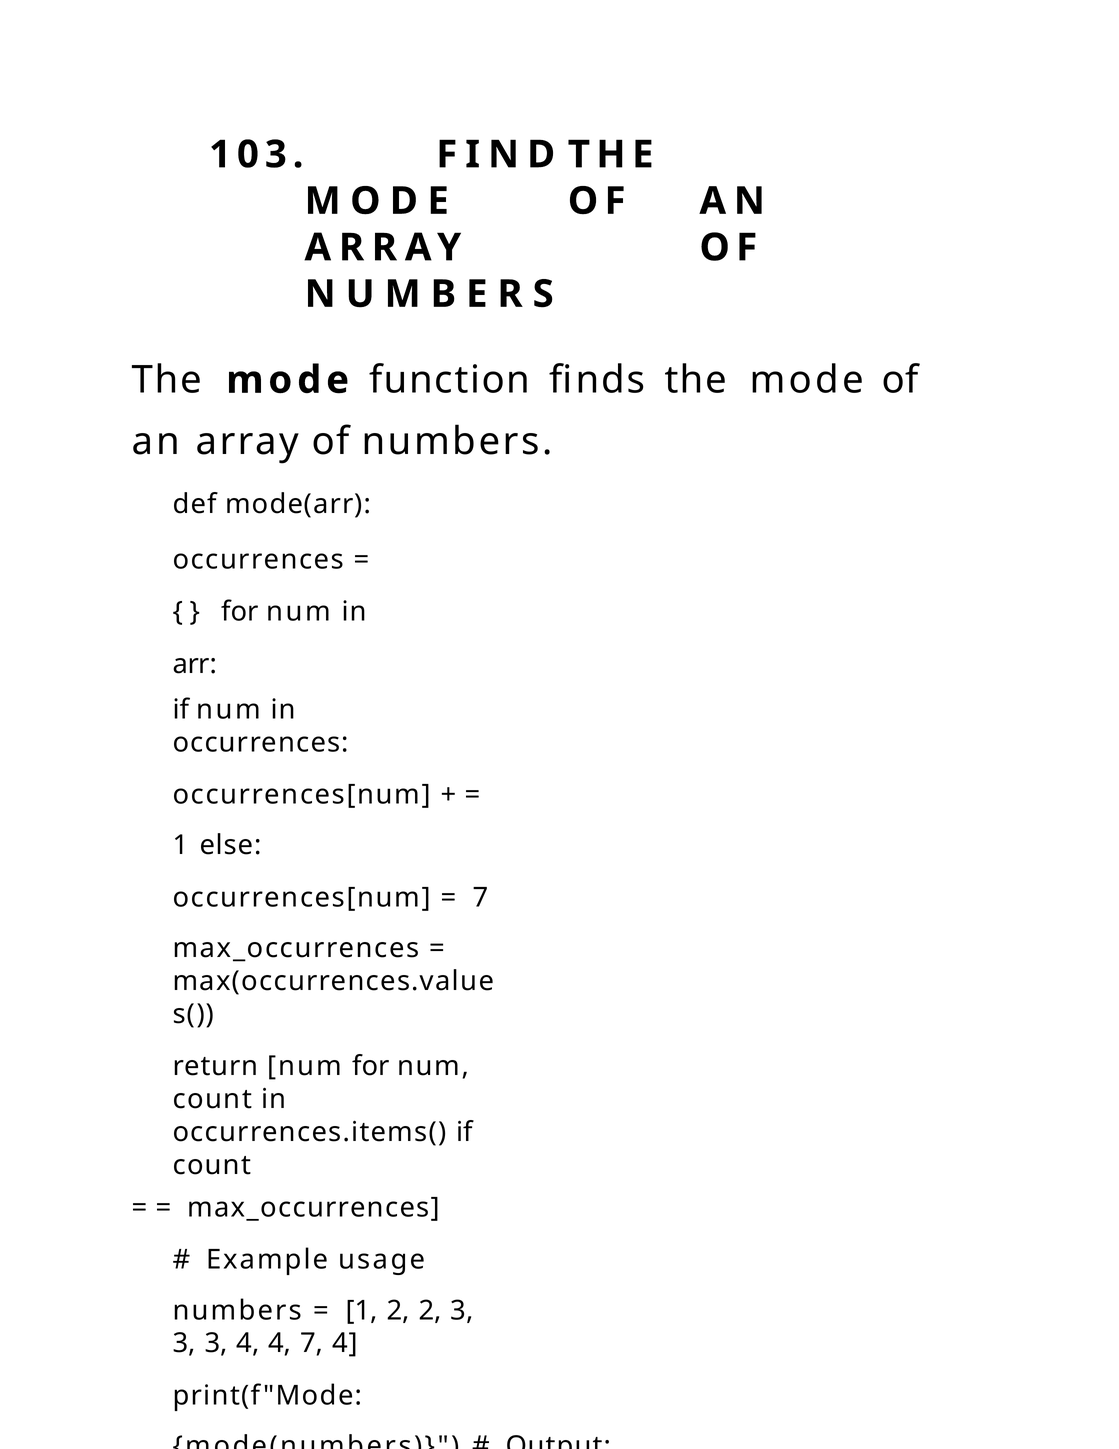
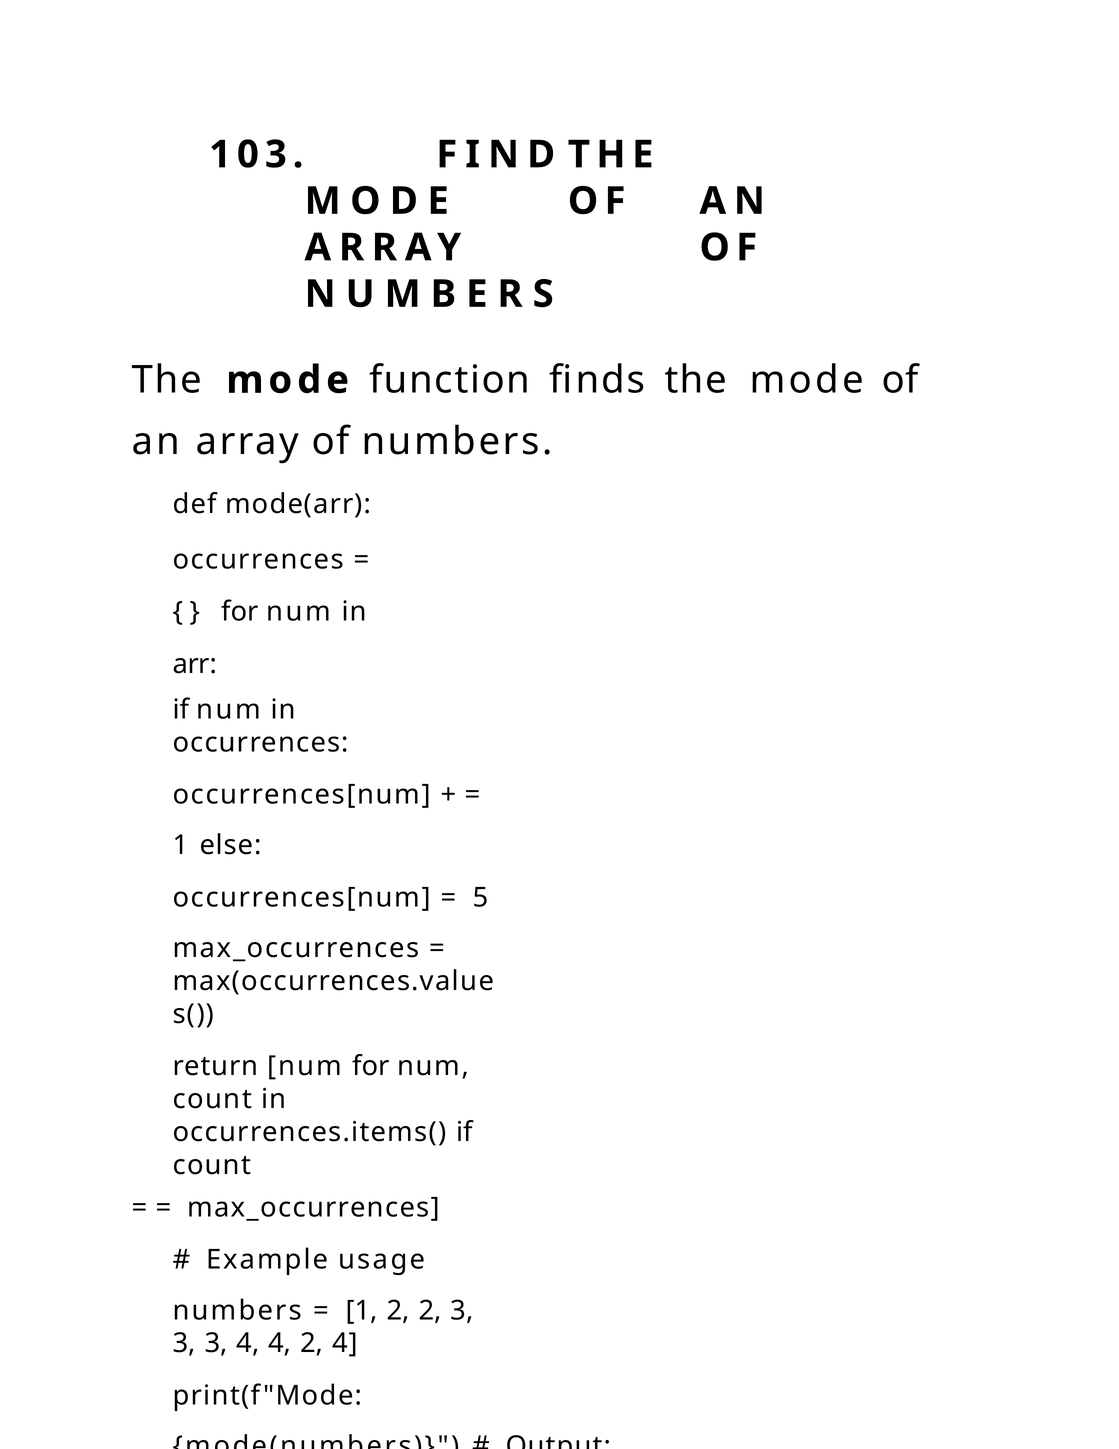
7: 7 -> 5 (481, 897)
4 7: 7 -> 2 (312, 1343)
